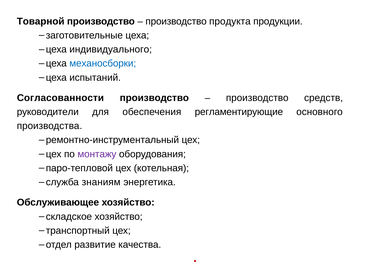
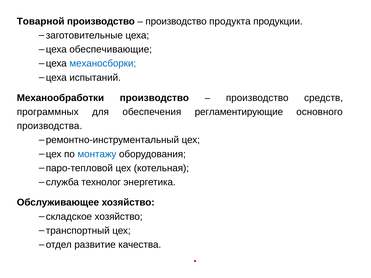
индивидуального: индивидуального -> обеспечивающие (111, 49)
Согласованности: Согласованности -> Механообработки (60, 98)
руководители: руководители -> программных (48, 112)
монтажу colour: purple -> blue (97, 154)
знаниям: знаниям -> технолог (101, 182)
